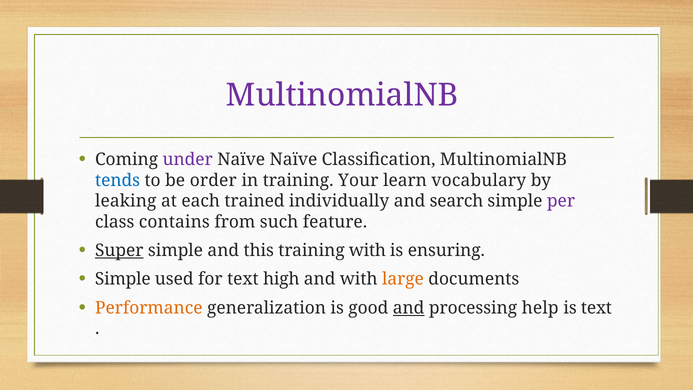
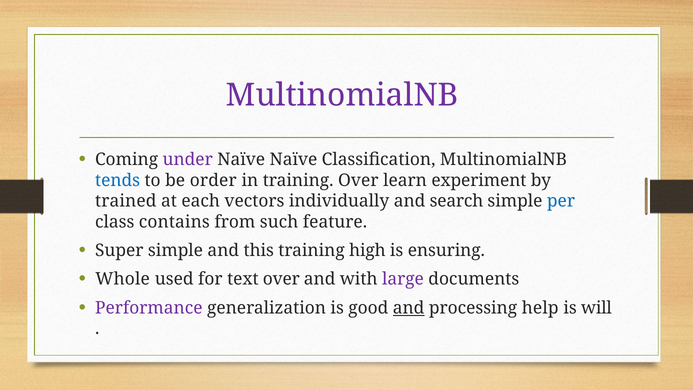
training Your: Your -> Over (358, 180)
vocabulary: vocabulary -> experiment (479, 180)
leaking: leaking -> trained (126, 201)
trained: trained -> vectors (254, 201)
per colour: purple -> blue (561, 201)
Super underline: present -> none (119, 251)
training with: with -> high (367, 251)
Simple: Simple -> Whole (123, 279)
text high: high -> over (281, 279)
large colour: orange -> purple (403, 279)
Performance colour: orange -> purple (149, 308)
is text: text -> will (596, 308)
